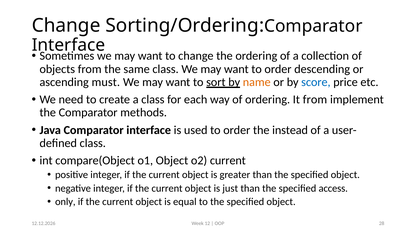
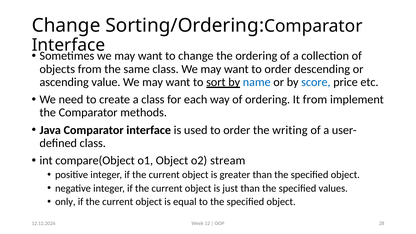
must: must -> value (106, 82)
name colour: orange -> blue (257, 82)
instead: instead -> writing (290, 130)
o2 current: current -> stream (228, 161)
access: access -> values (333, 188)
